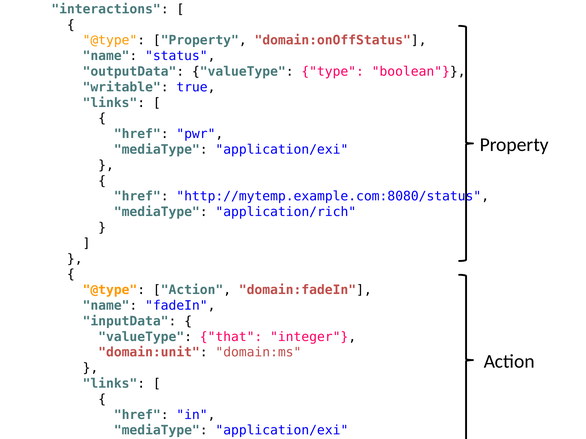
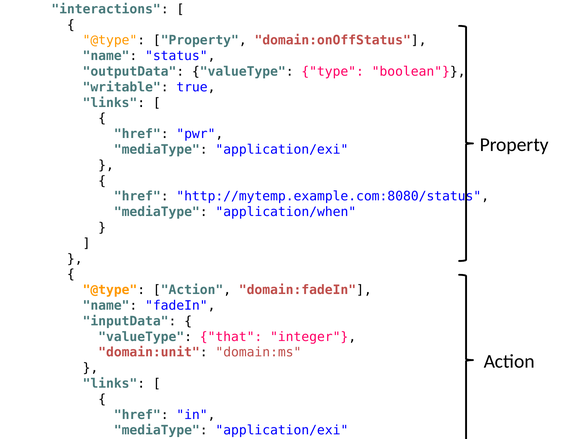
application/rich: application/rich -> application/when (286, 212)
